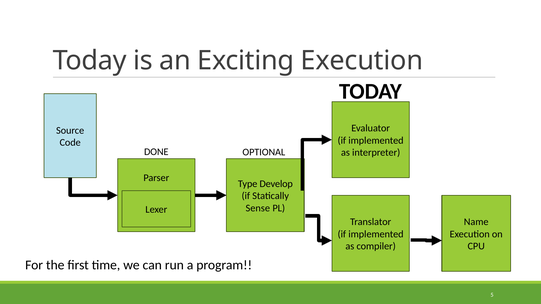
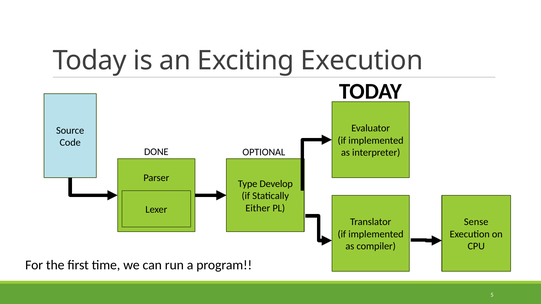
Sense: Sense -> Either (258, 208)
Name: Name -> Sense (476, 222)
